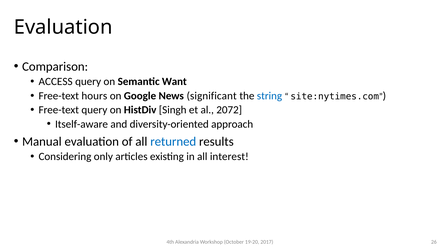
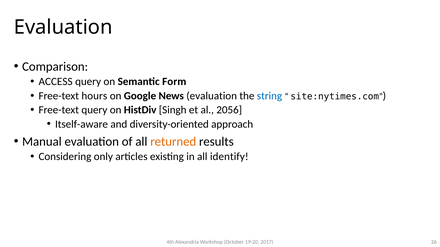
Want: Want -> Form (174, 82)
News significant: significant -> evaluation (212, 96)
2072: 2072 -> 2056 (229, 110)
returned colour: blue -> orange (173, 142)
interest: interest -> identify (229, 157)
